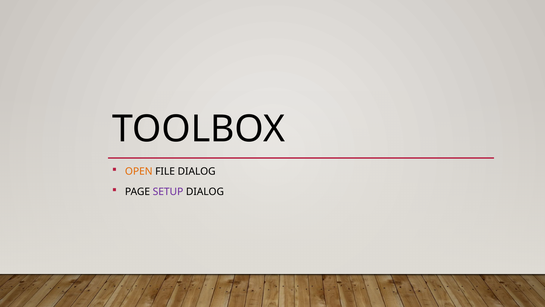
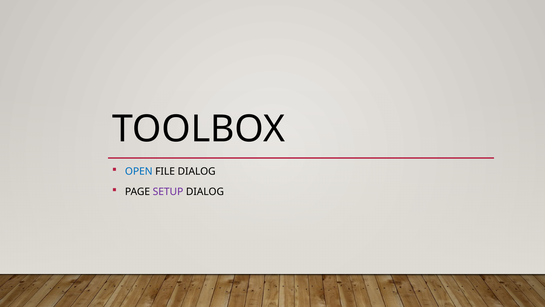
OPEN colour: orange -> blue (139, 171)
